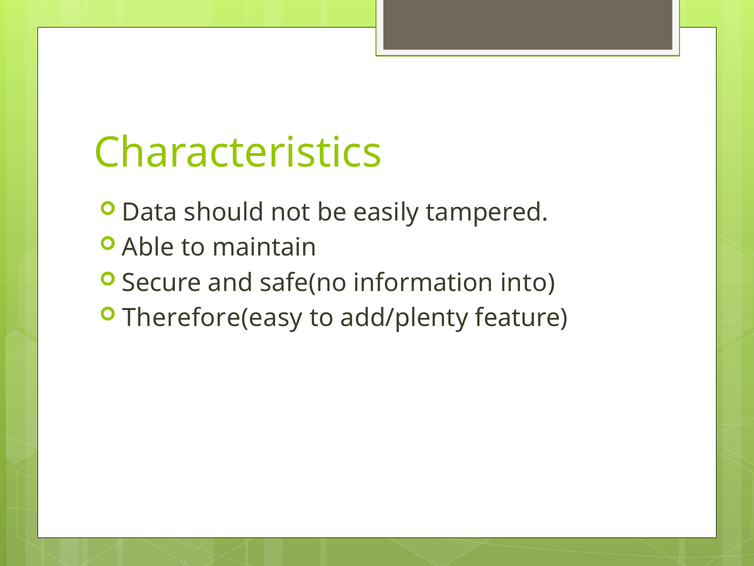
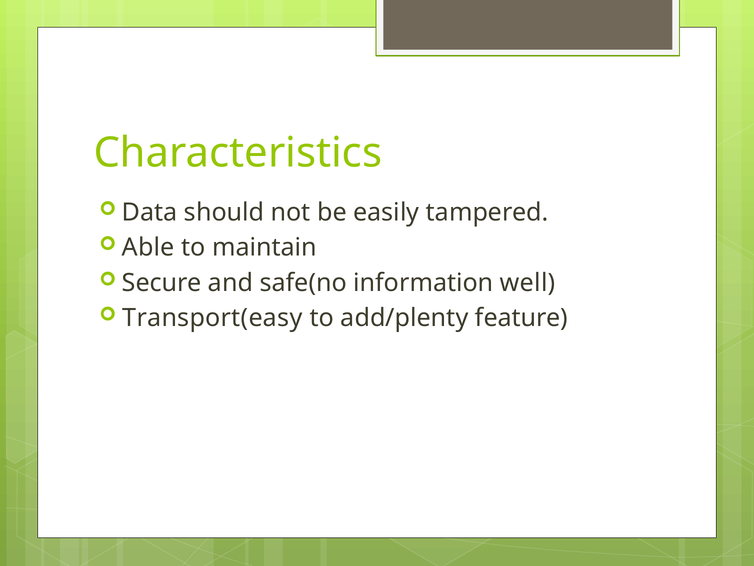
into: into -> well (528, 283)
Therefore(easy: Therefore(easy -> Transport(easy (212, 318)
